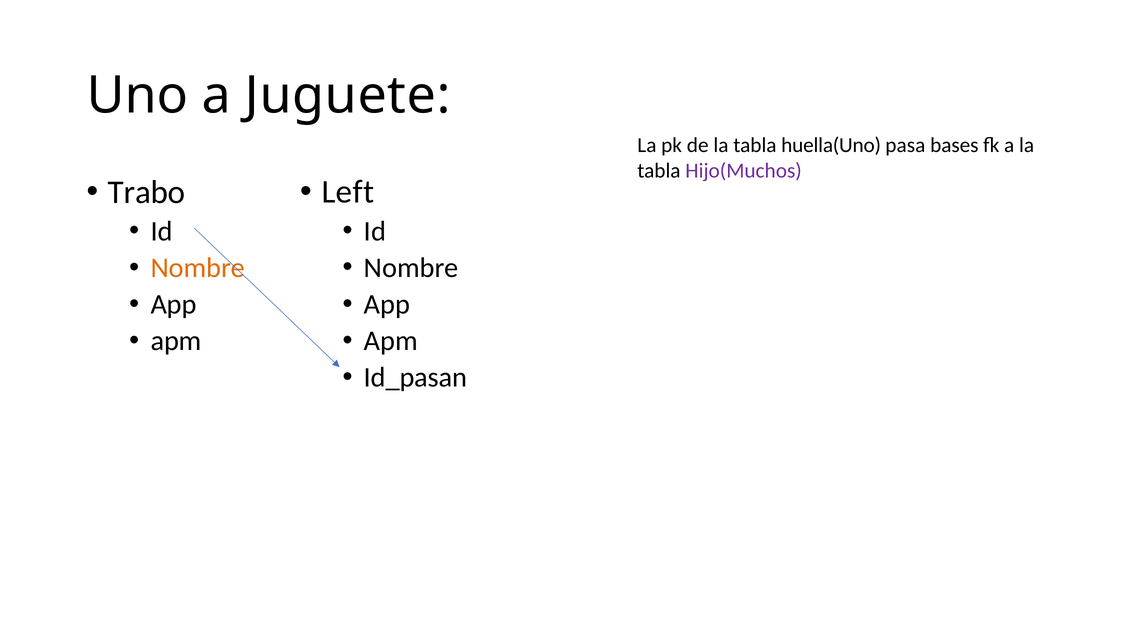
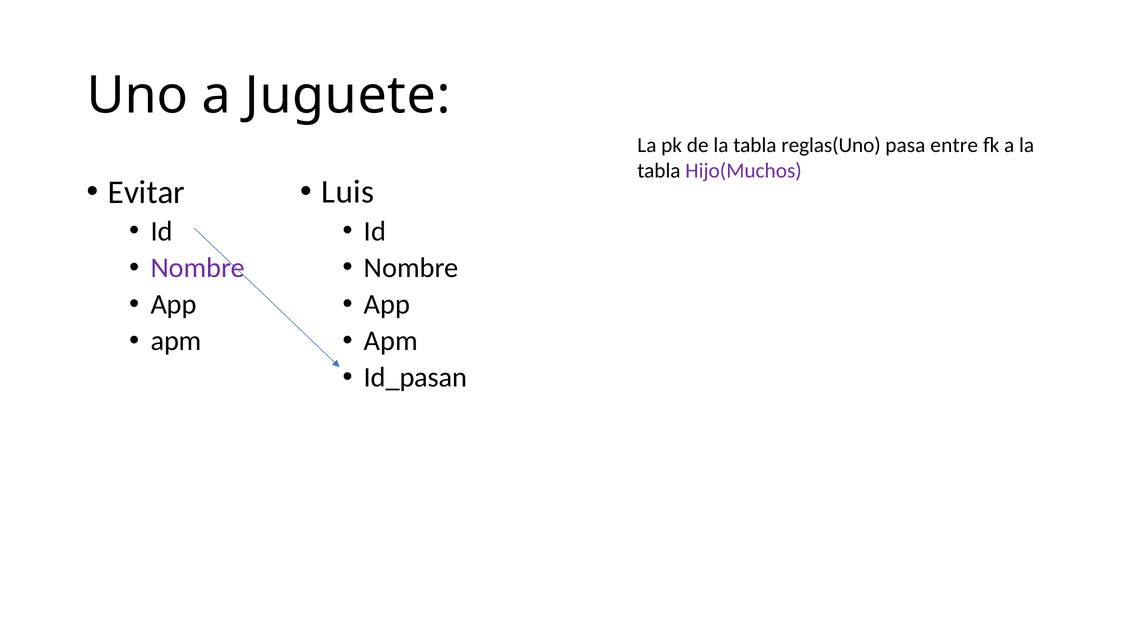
huella(Uno: huella(Uno -> reglas(Uno (831, 145)
bases: bases -> entre (954, 145)
Left: Left -> Luis (348, 192)
Trabo: Trabo -> Evitar (146, 192)
Nombre colour: orange -> purple (198, 268)
